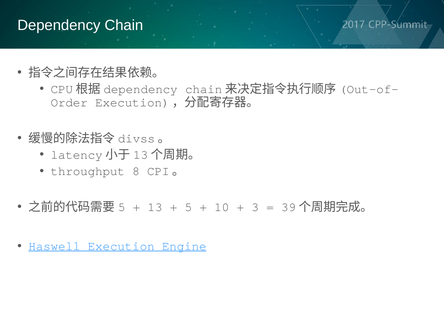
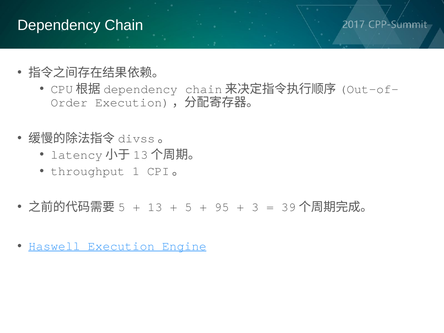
8: 8 -> 1 (136, 171)
10: 10 -> 95 (222, 207)
